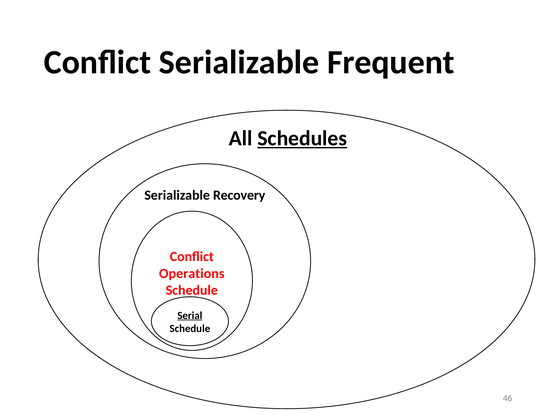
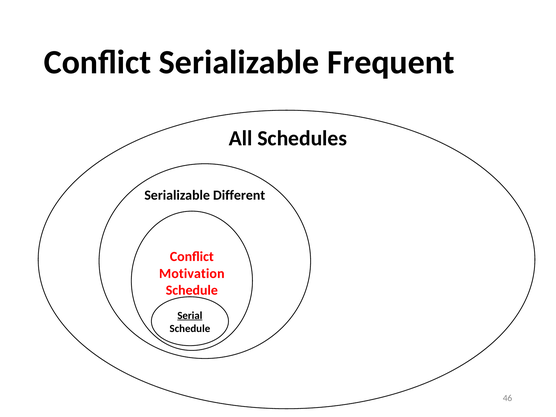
Schedules underline: present -> none (302, 138)
Recovery: Recovery -> Different (239, 195)
Operations: Operations -> Motivation (192, 273)
